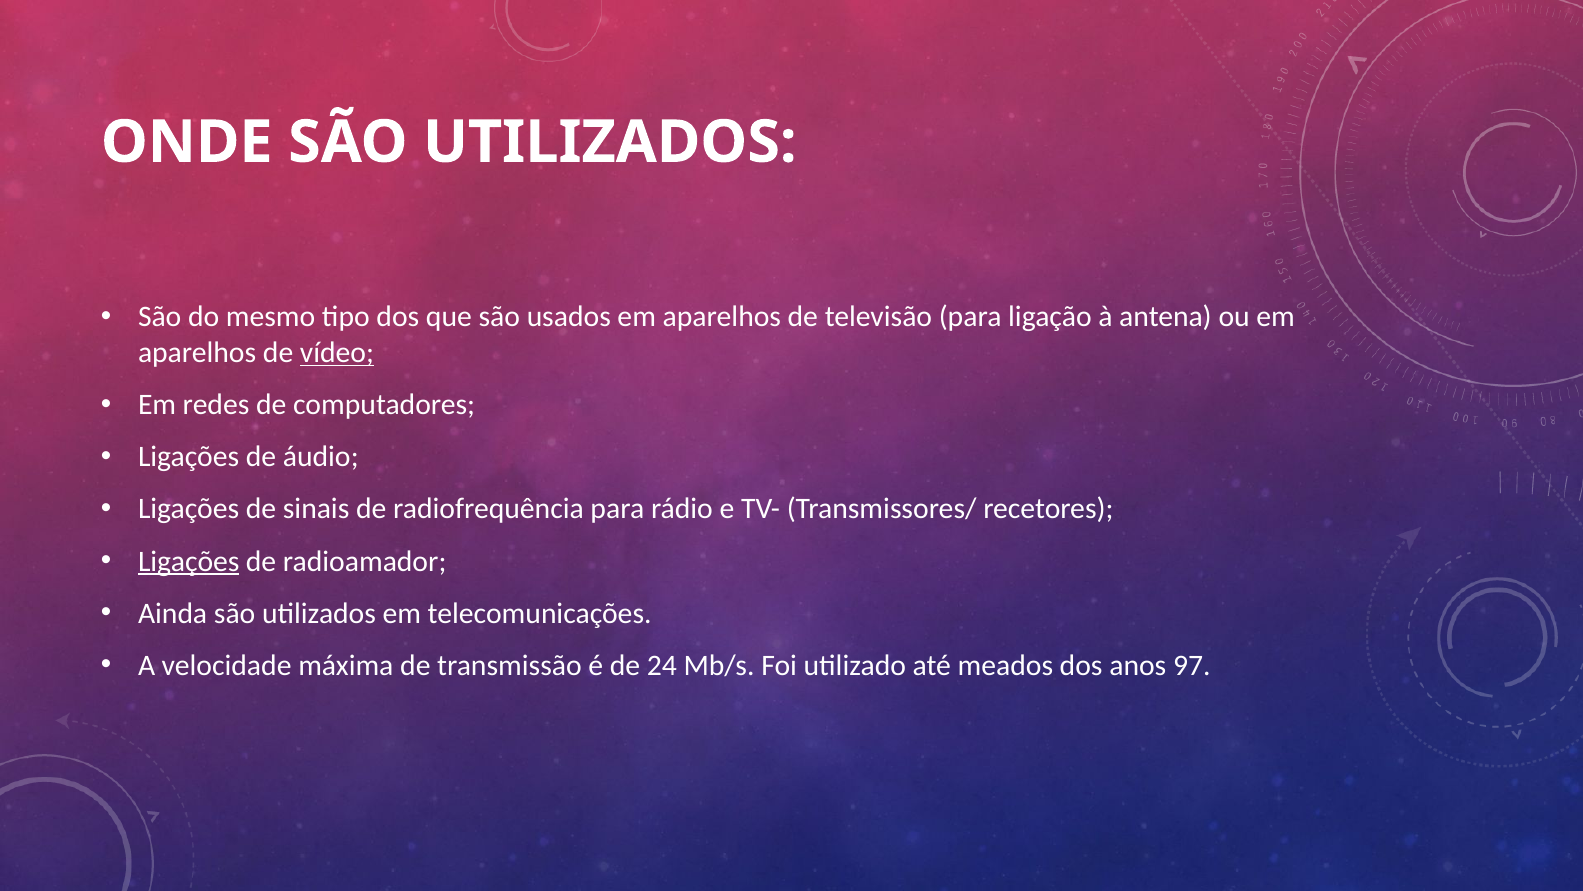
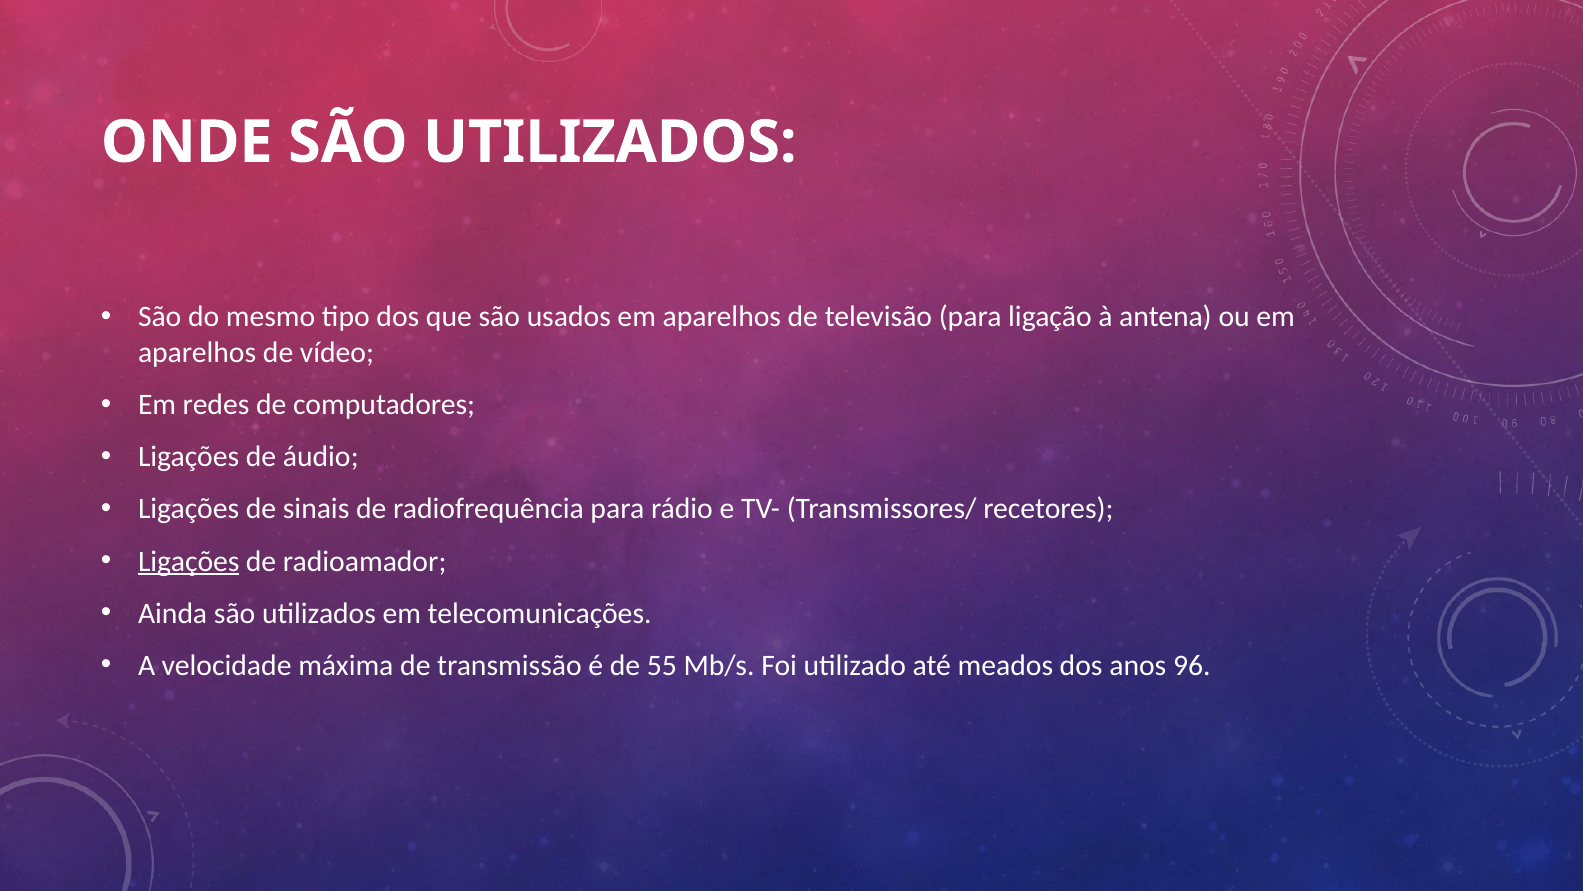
vídeo underline: present -> none (337, 352)
24: 24 -> 55 (662, 665)
97: 97 -> 96 (1192, 665)
